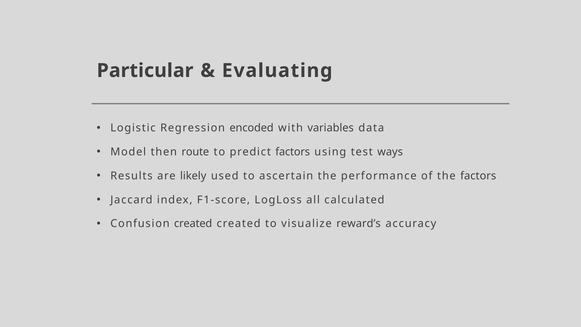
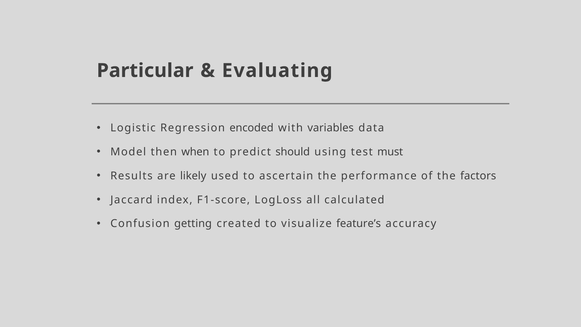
route: route -> when (195, 152)
predict factors: factors -> should (293, 152)
ways: ways -> must (390, 152)
Confusion created: created -> getting (193, 224)
reward’s: reward’s -> feature’s (359, 224)
